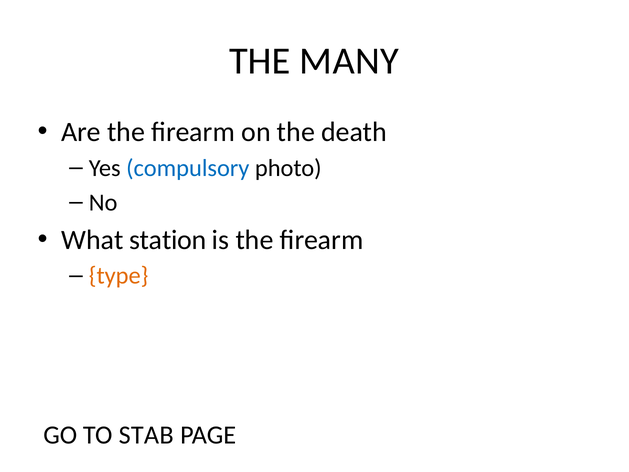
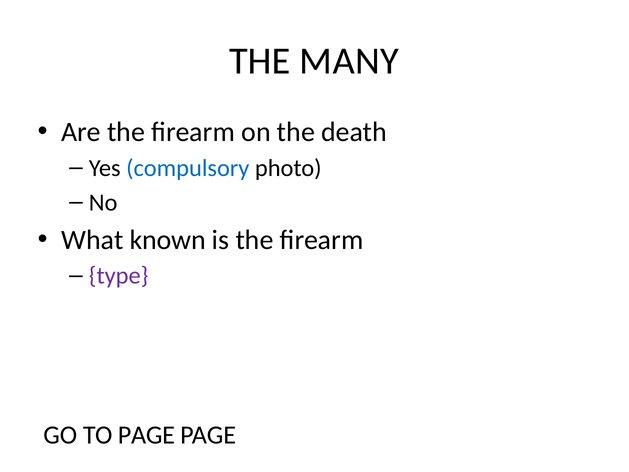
station: station -> known (168, 240)
type colour: orange -> purple (119, 276)
TO STAB: STAB -> PAGE (146, 435)
